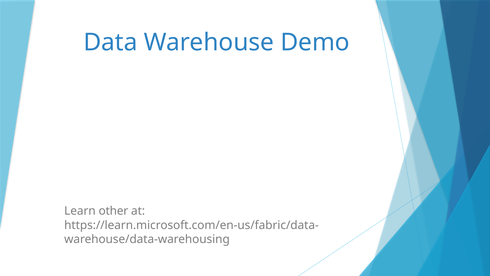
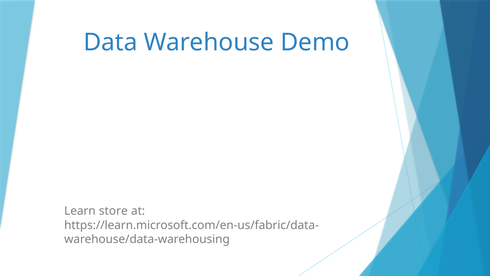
other: other -> store (113, 211)
